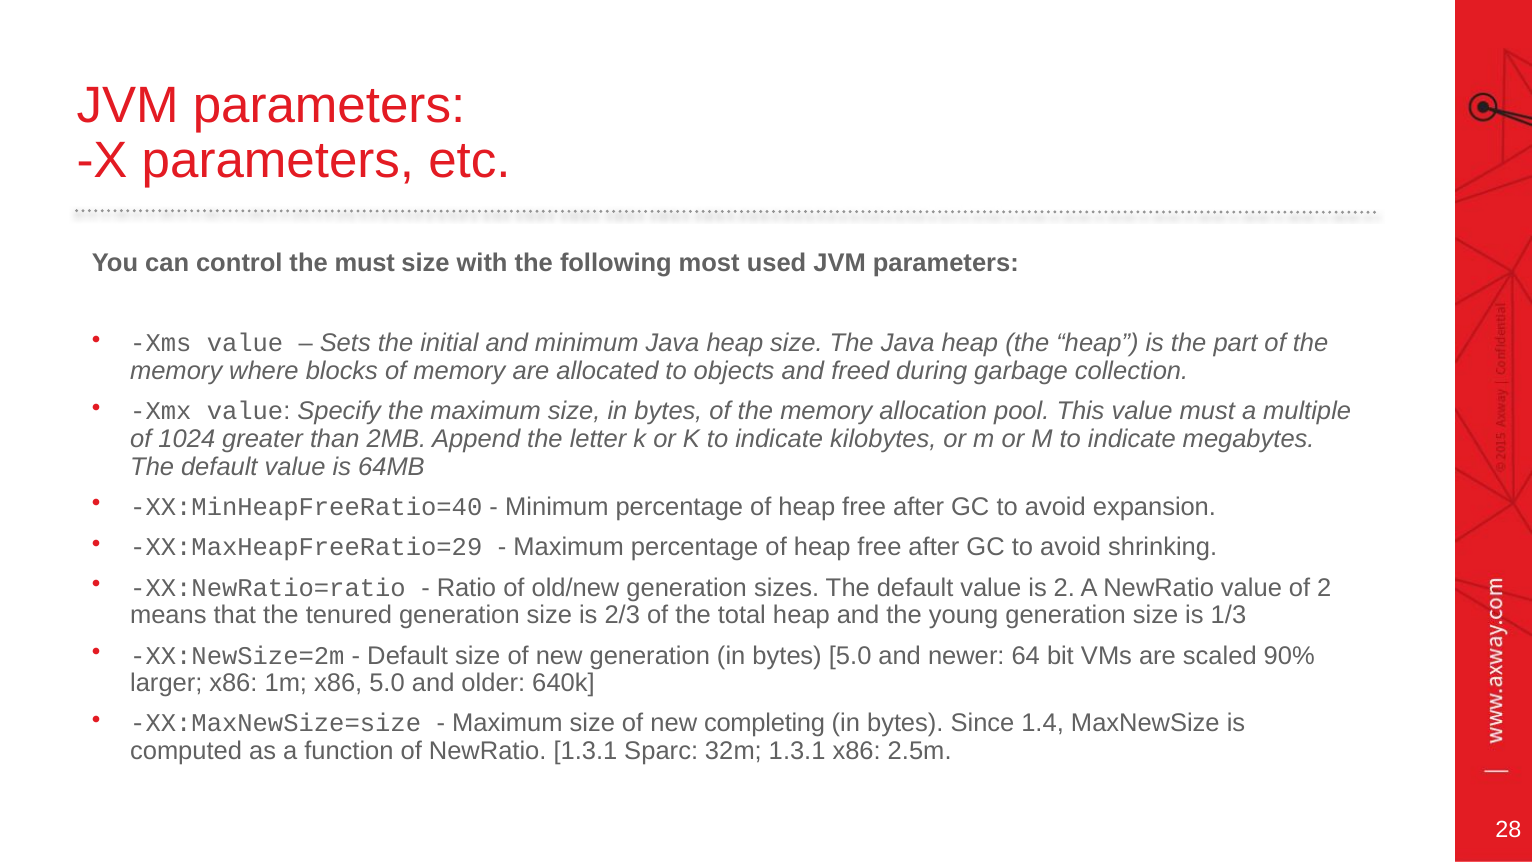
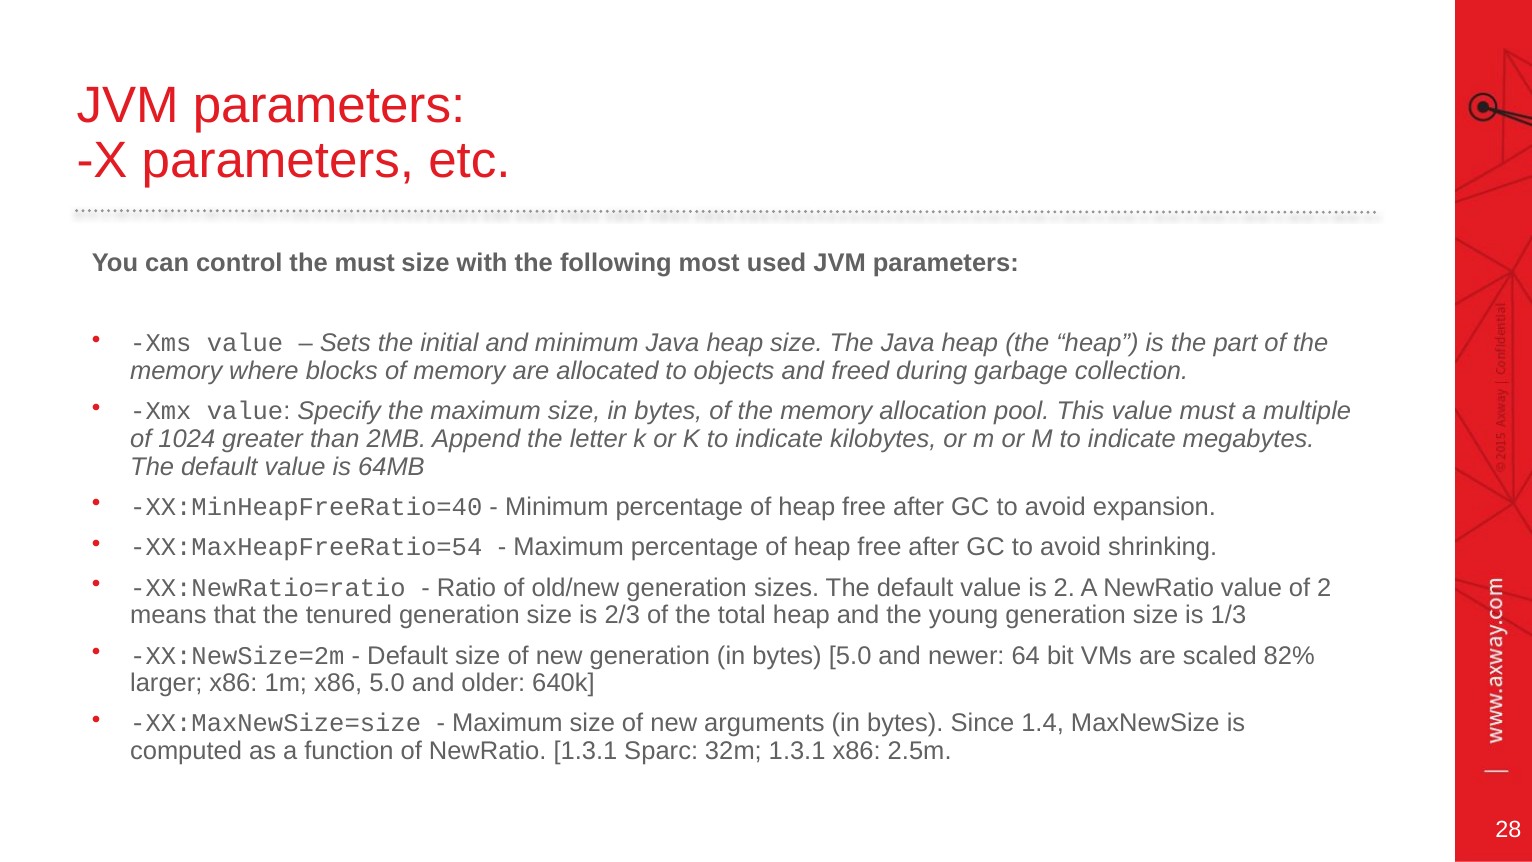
XX:MaxHeapFreeRatio=29: XX:MaxHeapFreeRatio=29 -> XX:MaxHeapFreeRatio=54 (306, 547)
90%: 90% -> 82% (1289, 655)
completing: completing -> arguments (764, 723)
